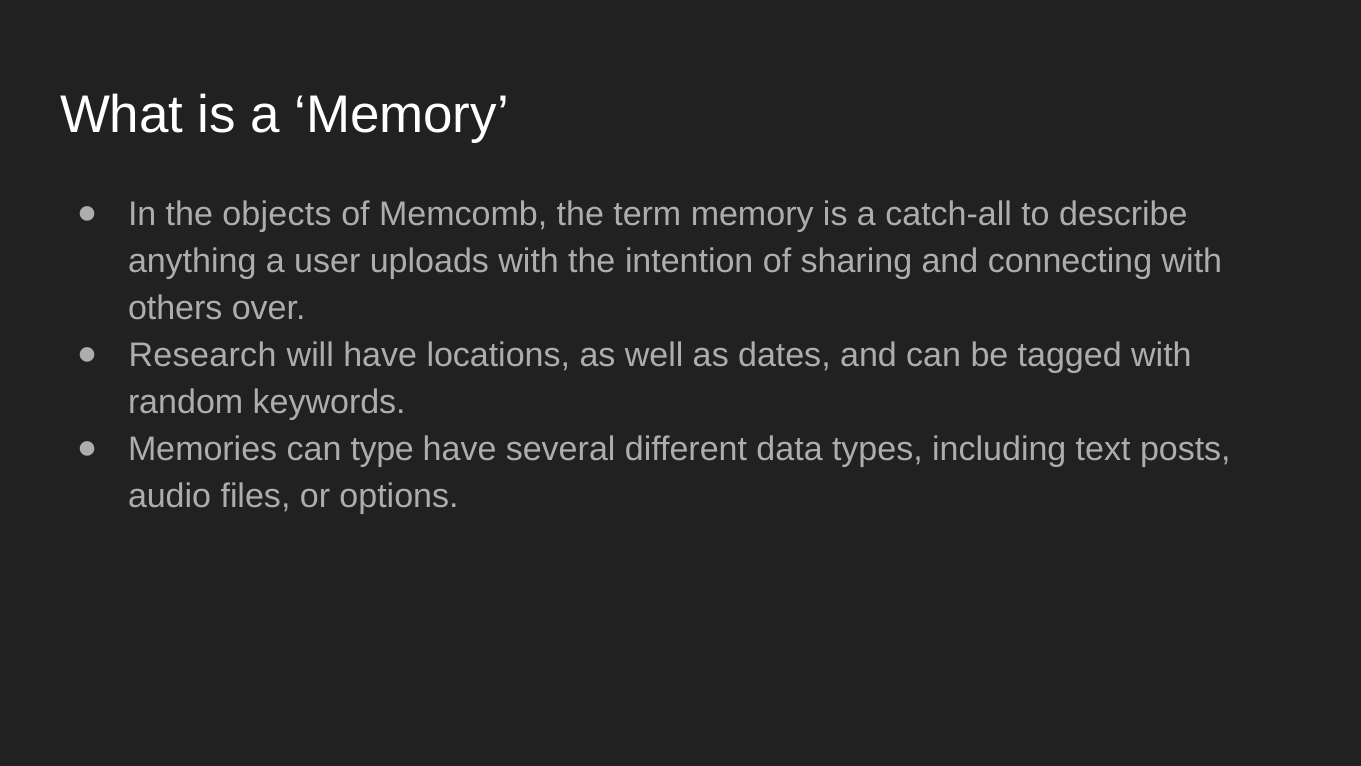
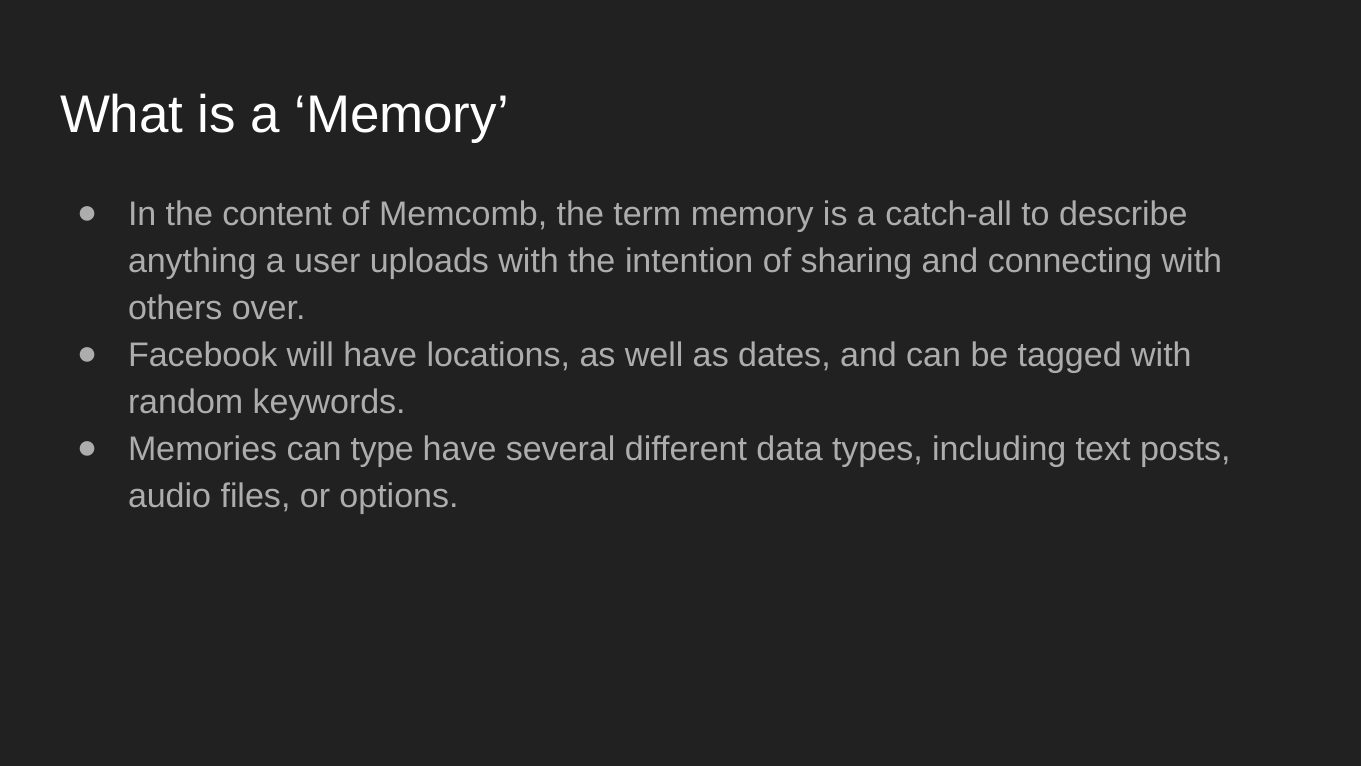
objects: objects -> content (277, 214)
Research: Research -> Facebook (203, 355)
